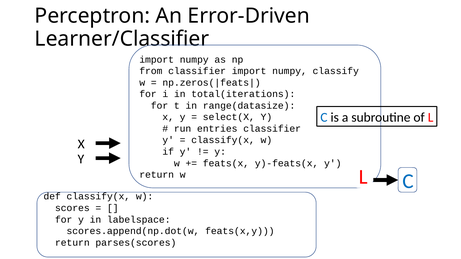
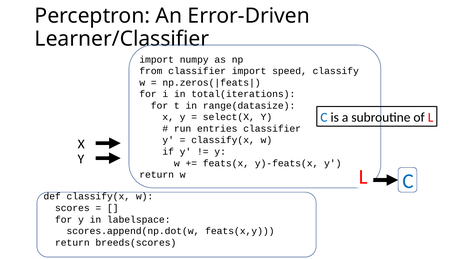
classifier import numpy: numpy -> speed (290, 71)
parses(scores: parses(scores -> breeds(scores (136, 243)
